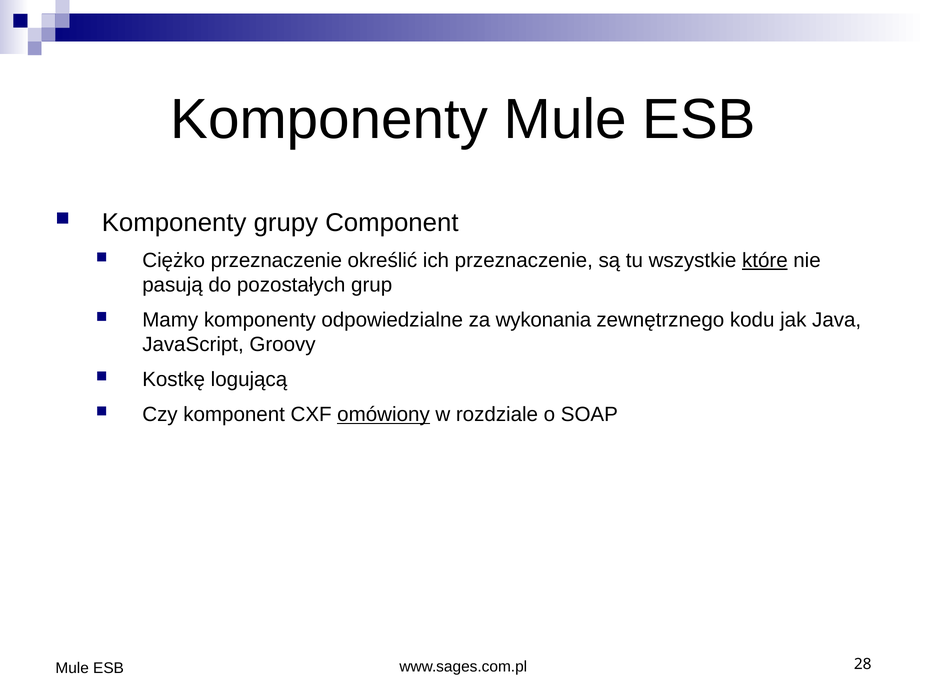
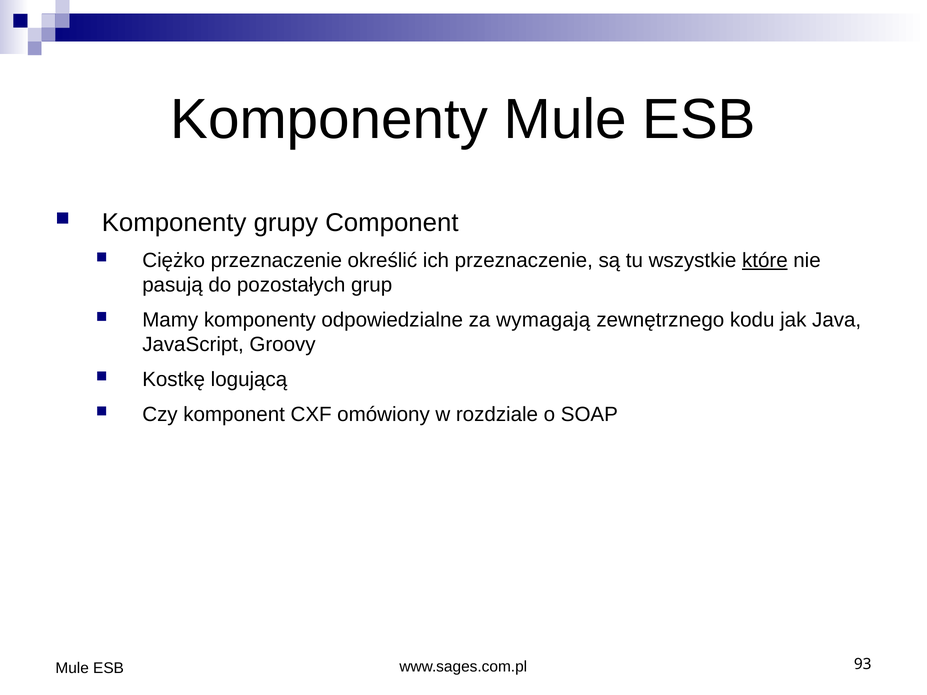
wykonania: wykonania -> wymagają (543, 320)
omówiony underline: present -> none (384, 415)
28: 28 -> 93 (863, 664)
